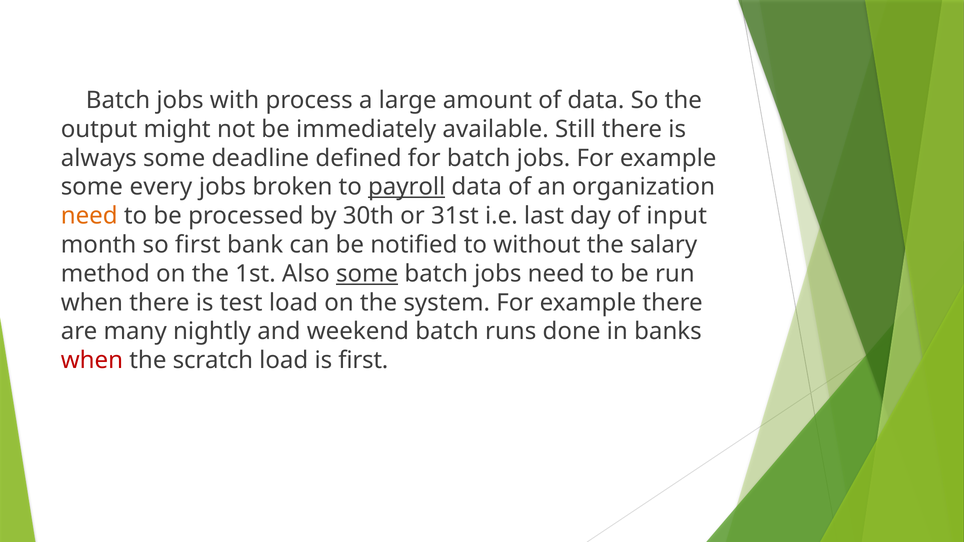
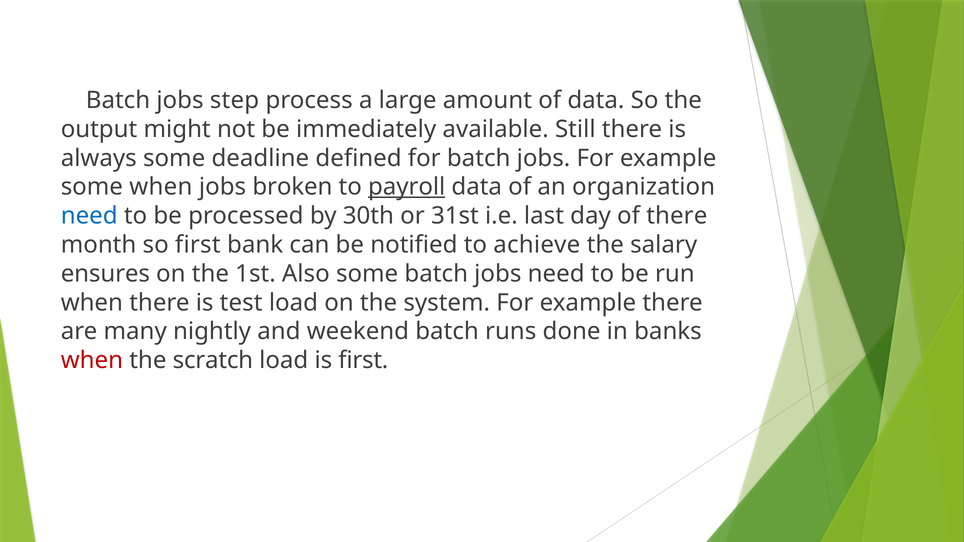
with: with -> step (234, 100)
some every: every -> when (161, 187)
need colour: orange -> blue (89, 216)
of input: input -> there (677, 216)
without: without -> achieve (537, 245)
method: method -> ensures (105, 274)
some underline: present -> none (367, 274)
